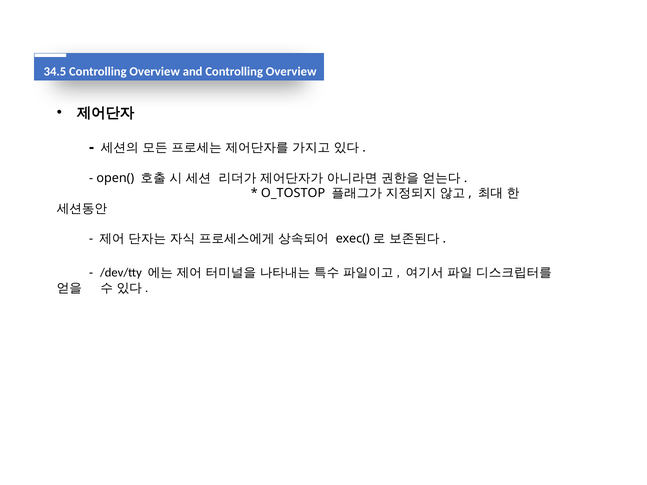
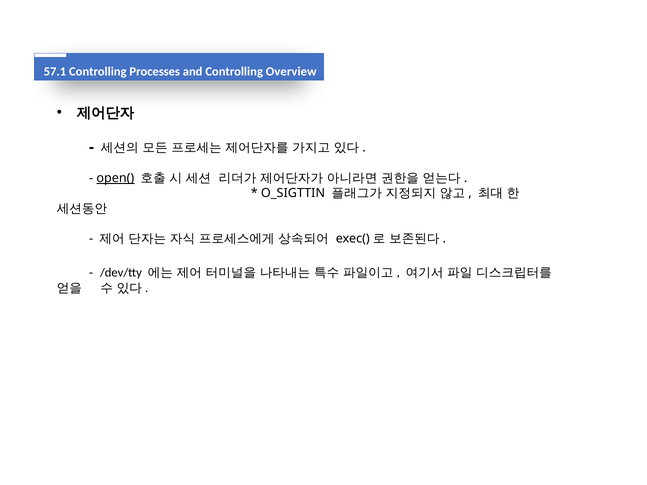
34.5: 34.5 -> 57.1 (55, 71)
Overview: Overview -> Processes (155, 71)
open( underline: none -> present (115, 178)
O_TOSTOP: O_TOSTOP -> O_SIGTTIN (293, 193)
